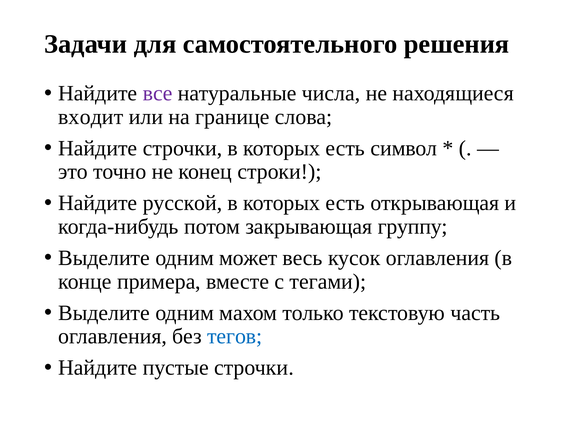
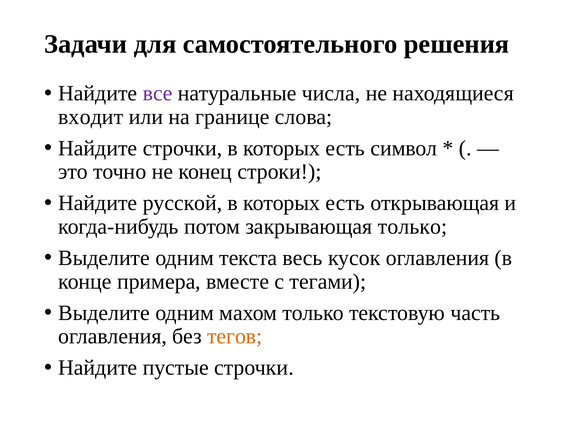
закрывающая группу: группу -> только (413, 227)
может: может -> текста (248, 258)
тегов colour: blue -> orange (235, 337)
